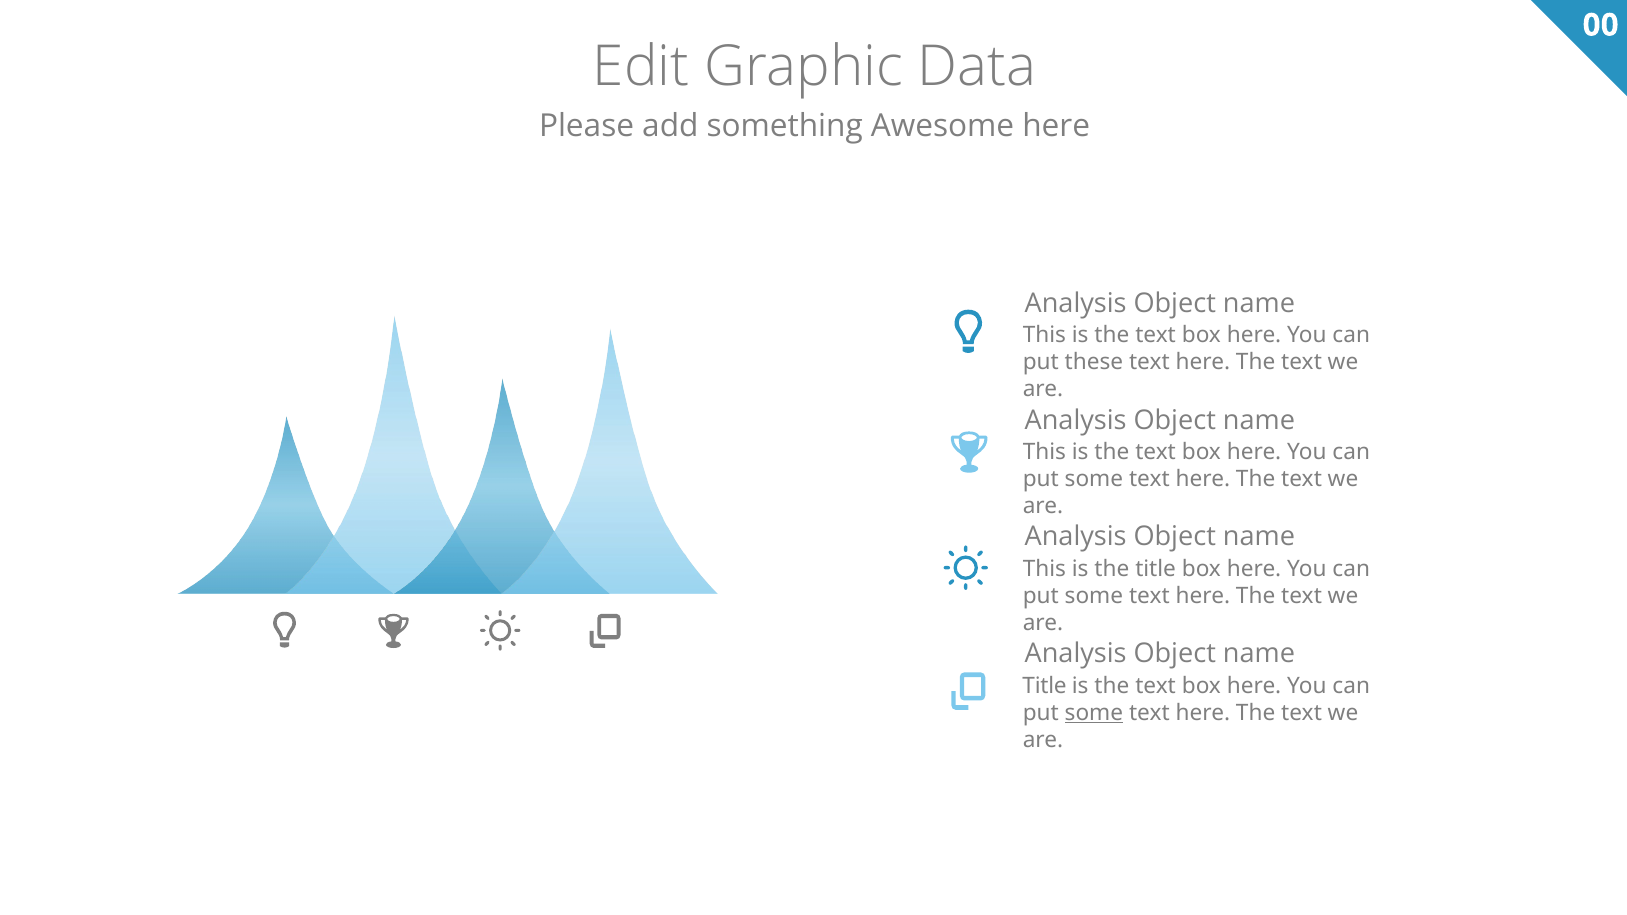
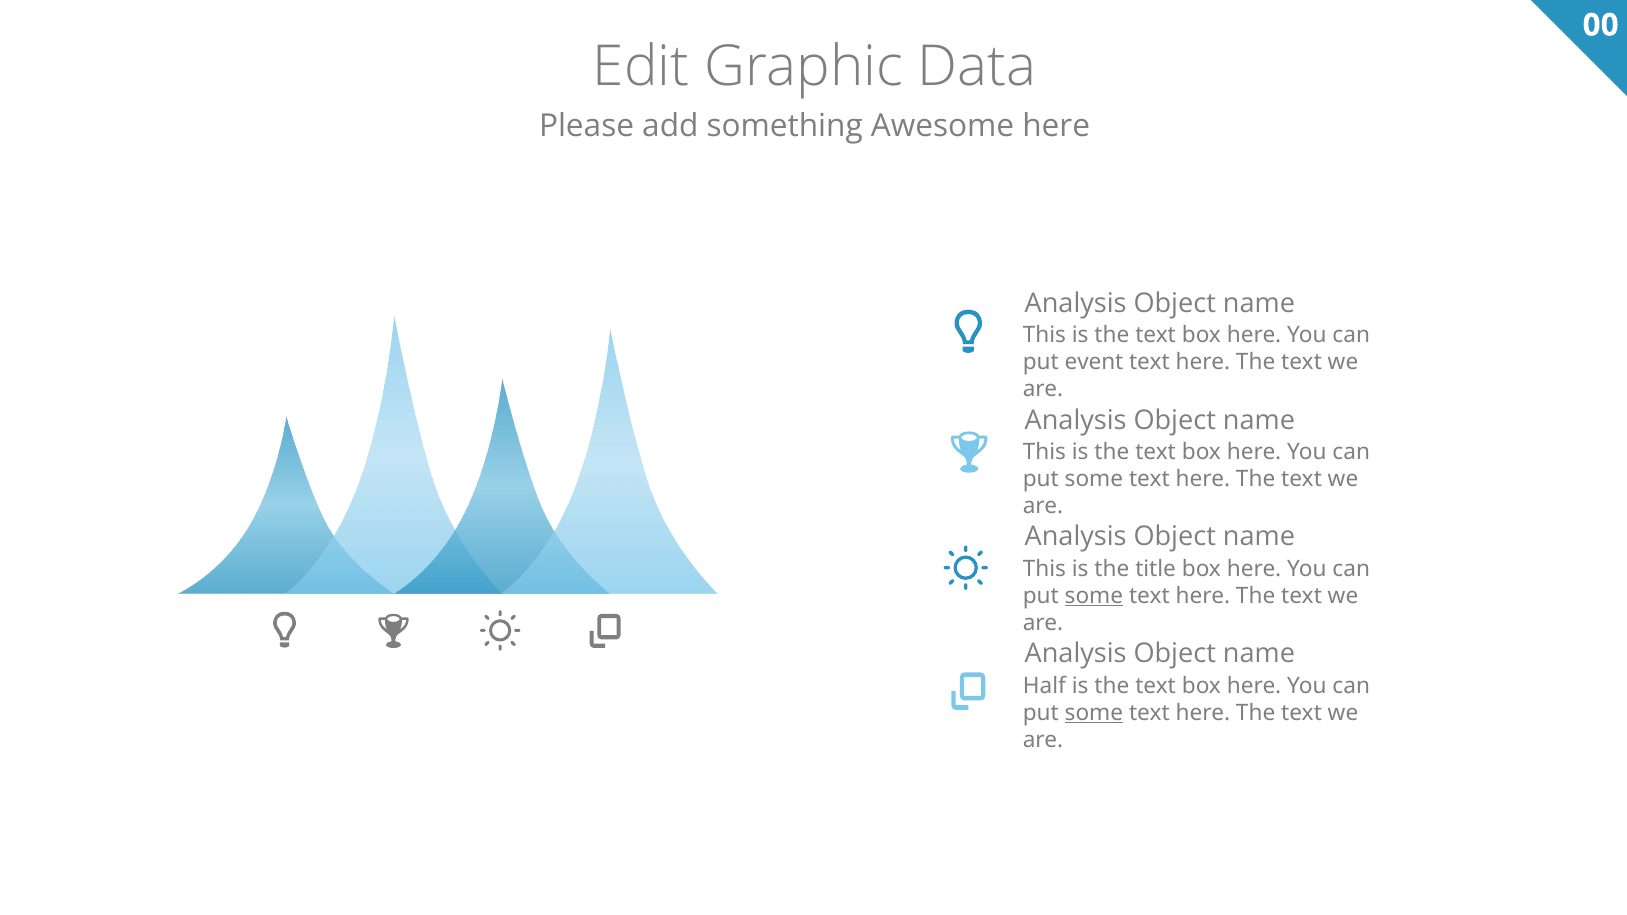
these: these -> event (1094, 362)
some underline: none -> present (1094, 596)
Title: Title -> Half (1044, 686)
